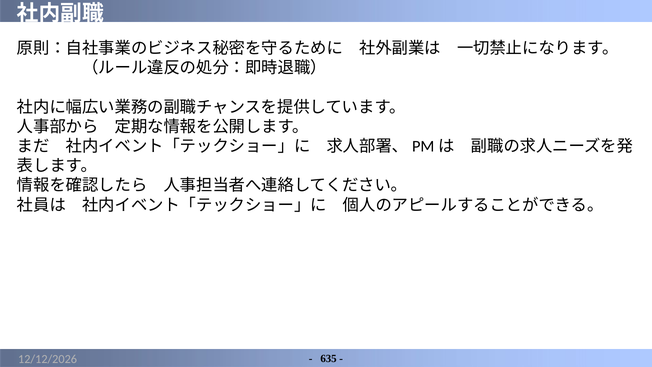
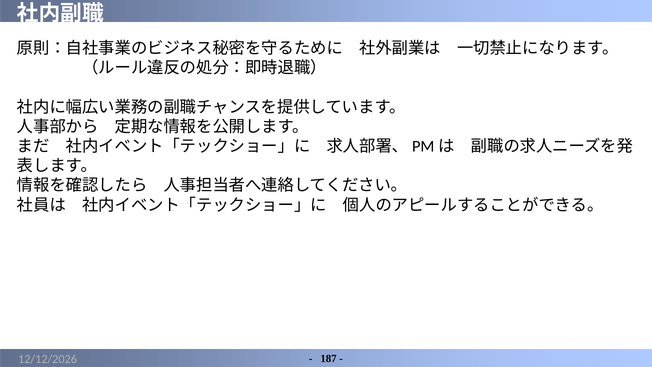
635: 635 -> 187 (329, 358)
